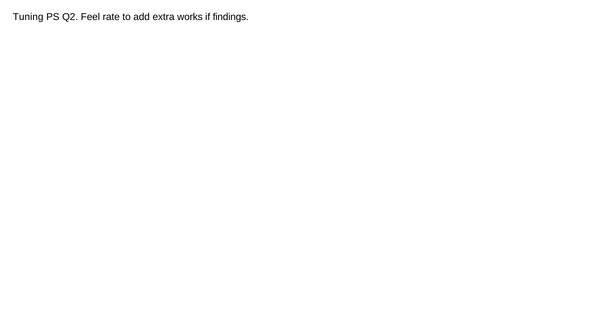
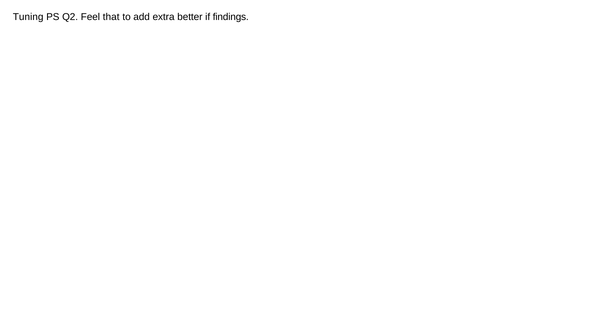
rate: rate -> that (111, 17)
works: works -> better (190, 17)
